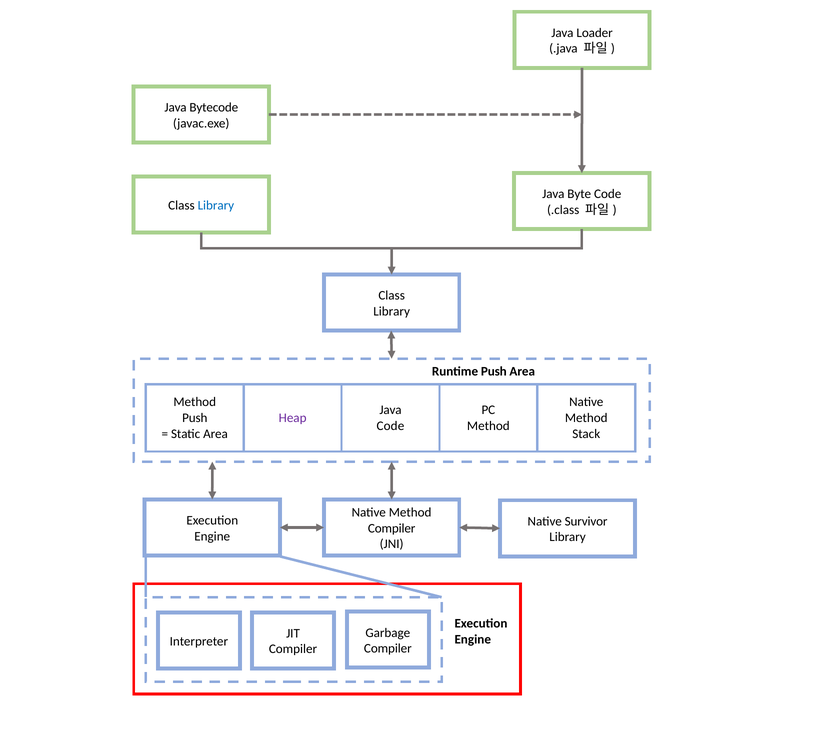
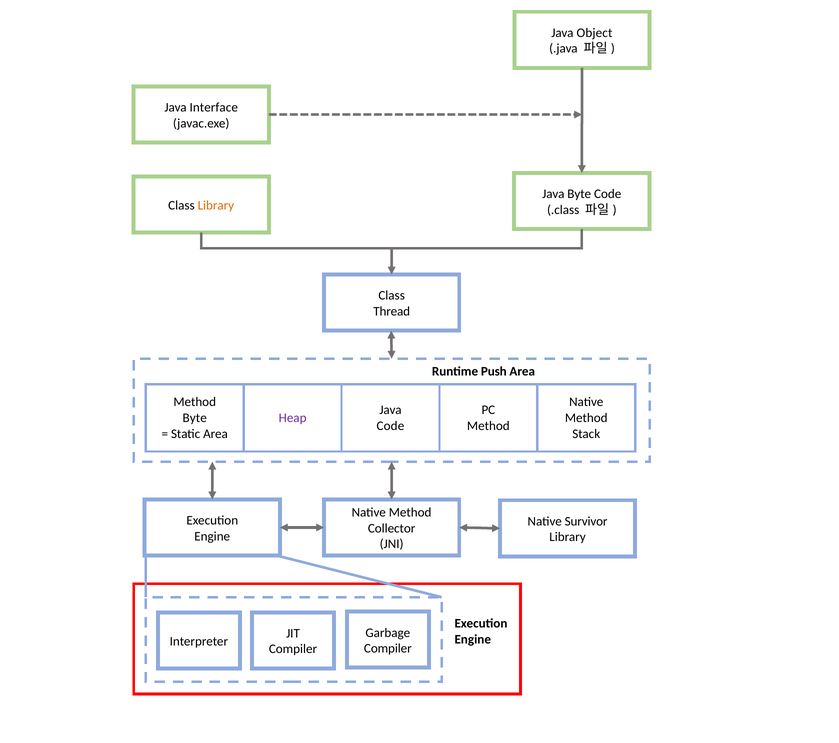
Loader: Loader -> Object (595, 33)
Bytecode: Bytecode -> Interface (214, 108)
Library colour: blue -> orange (216, 205)
Library: Library -> Thread (392, 311)
Push: Push -> Byte (195, 418)
Compiler: Compiler -> Collector (392, 529)
